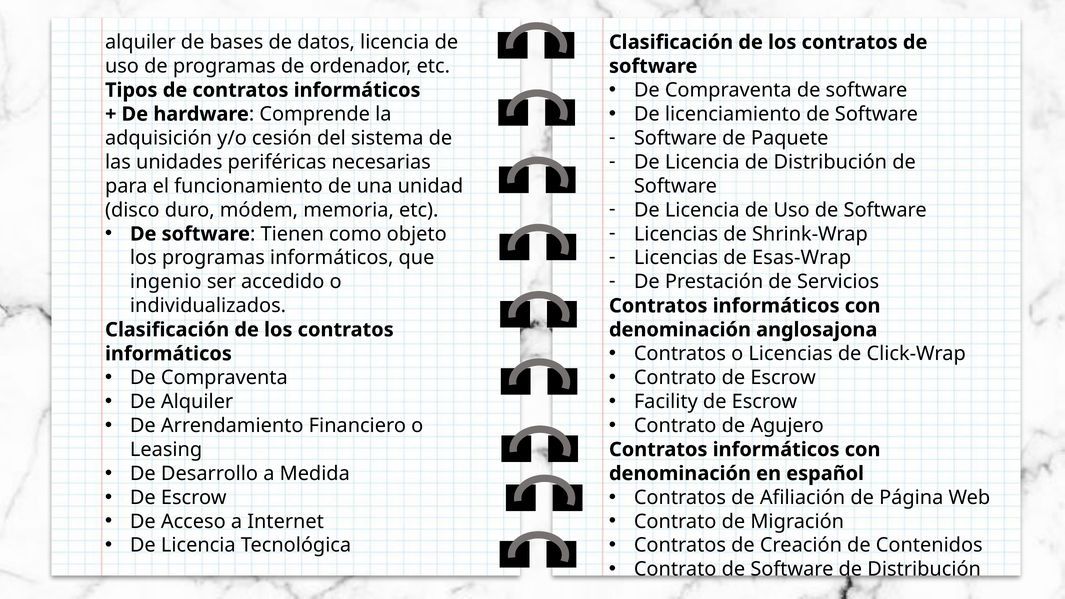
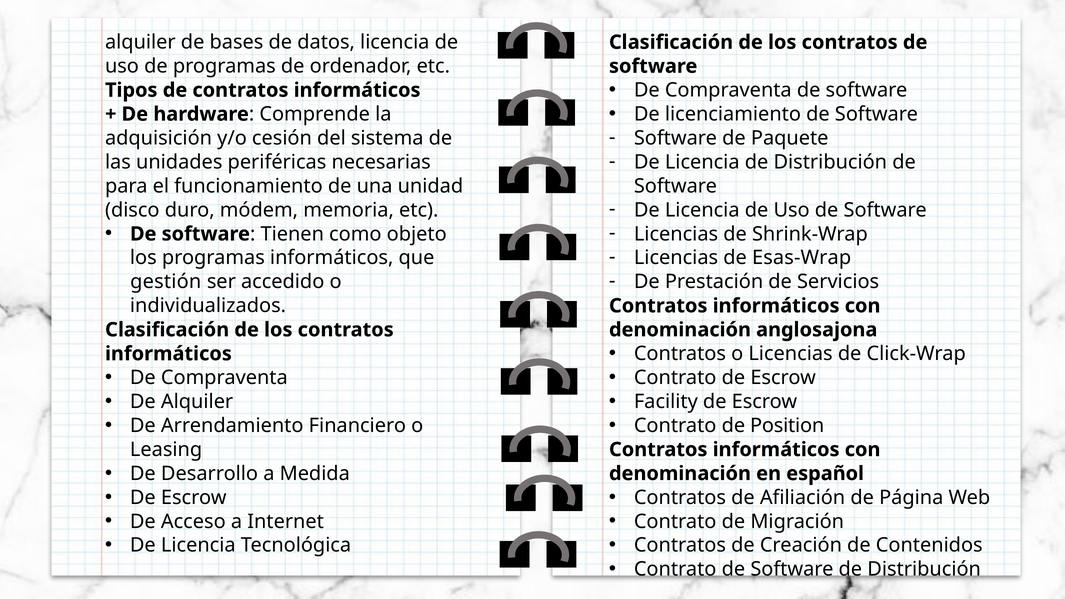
ingenio: ingenio -> gestión (166, 282)
Agujero: Agujero -> Position (787, 426)
